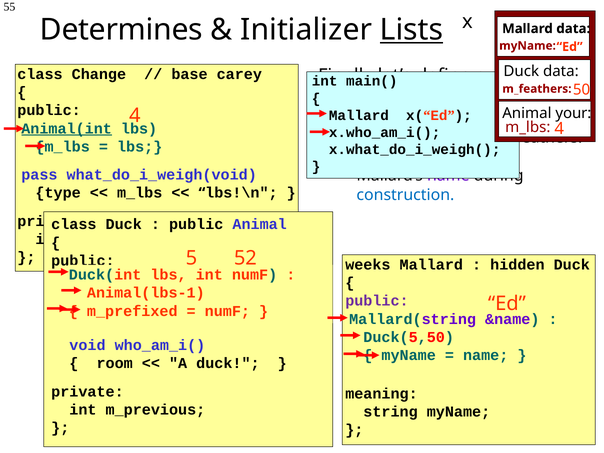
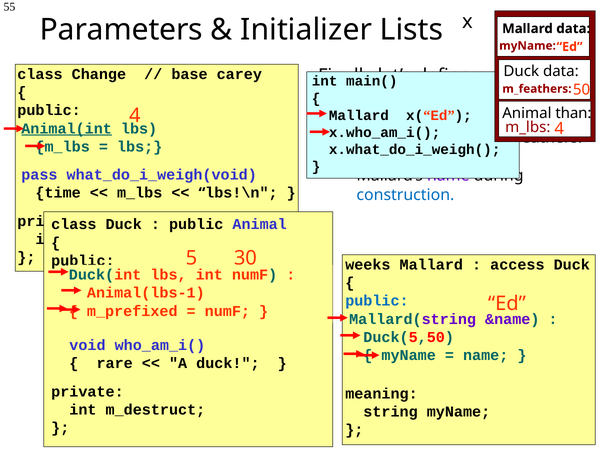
Determines: Determines -> Parameters (121, 30)
Lists underline: present -> none (412, 30)
your: your -> than (573, 113)
type: type -> time (58, 193)
52: 52 -> 30 (245, 258)
hidden: hidden -> access (517, 265)
public colour: purple -> blue (377, 301)
room: room -> rare (115, 363)
m_previous: m_previous -> m_destruct (155, 410)
